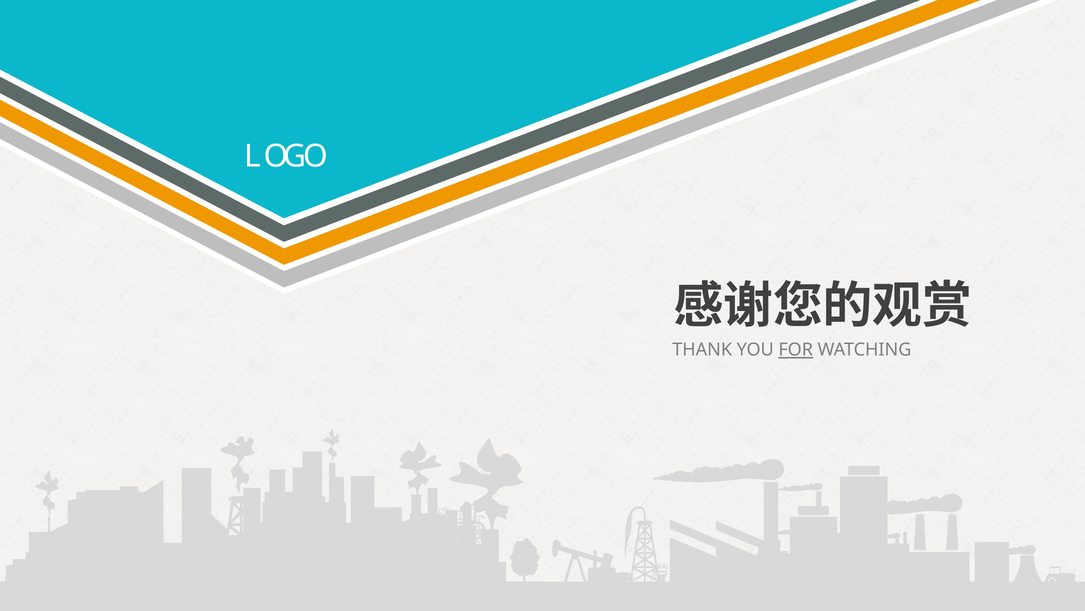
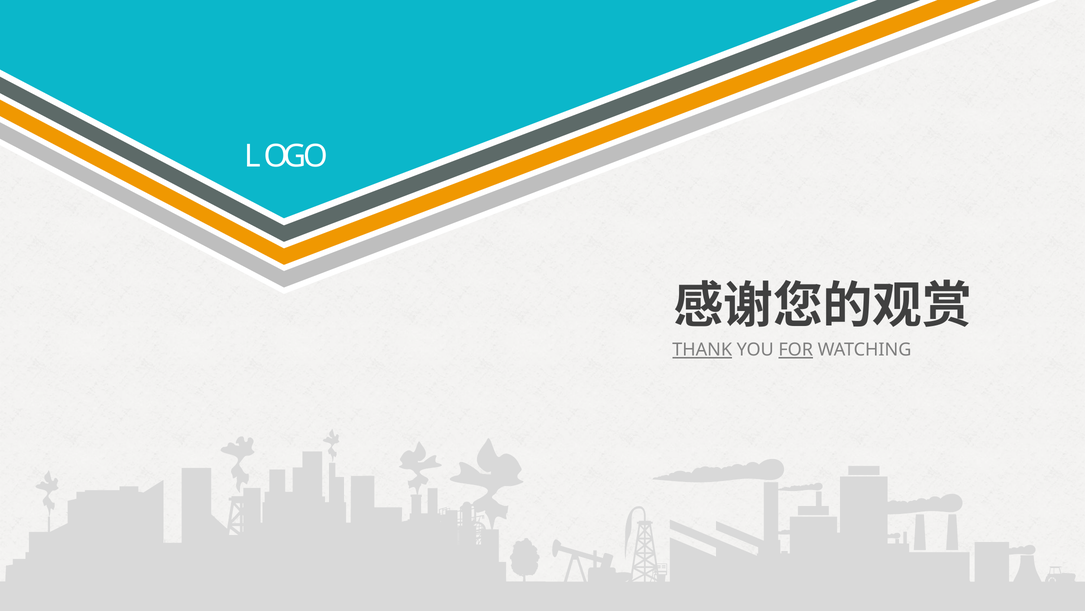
THANK underline: none -> present (702, 350)
